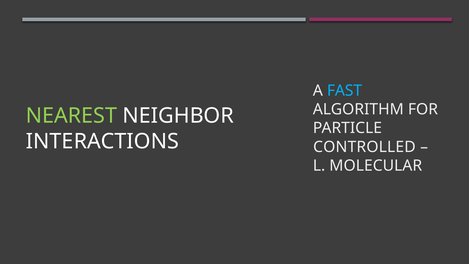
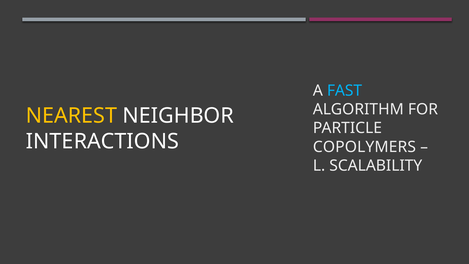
NEAREST colour: light green -> yellow (71, 116)
CONTROLLED: CONTROLLED -> COPOLYMERS (364, 147)
MOLECULAR: MOLECULAR -> SCALABILITY (376, 166)
